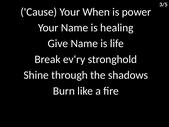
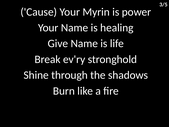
When: When -> Myrin (96, 12)
